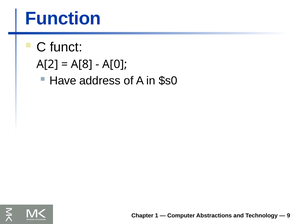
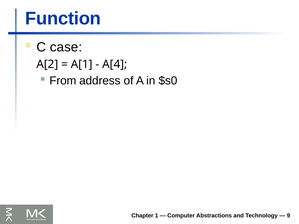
funct: funct -> case (66, 47)
A[8: A[8 -> A[1 (82, 64)
A[0: A[0 -> A[4 (115, 64)
Have: Have -> From (63, 81)
